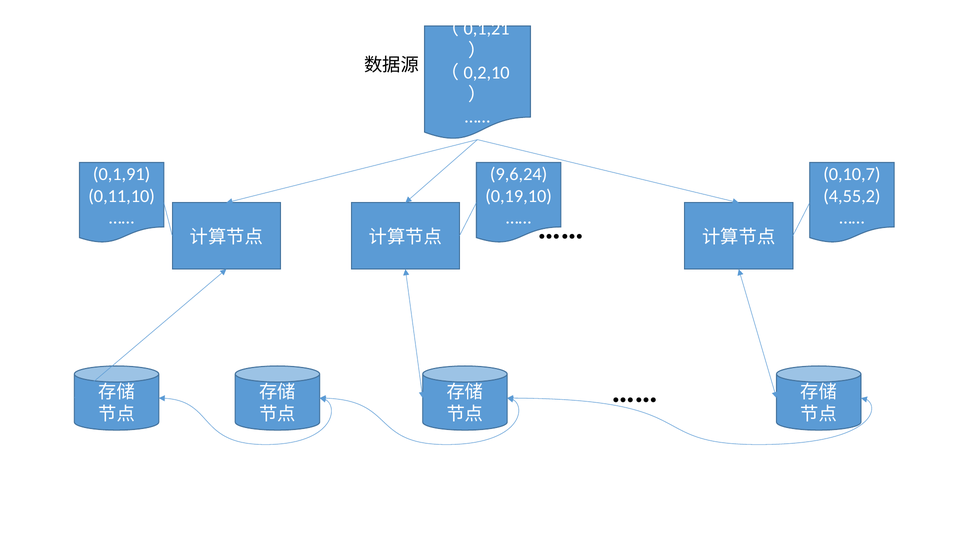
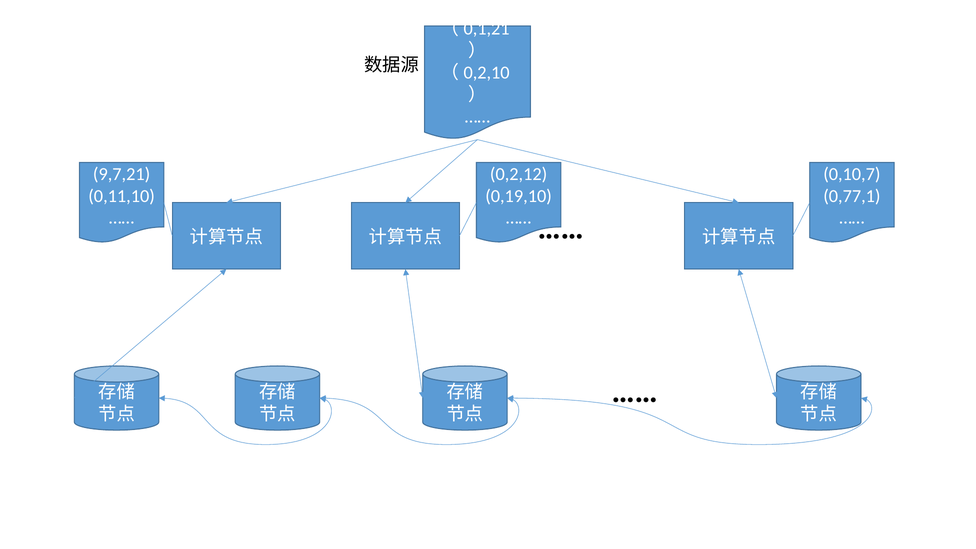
0,1,91: 0,1,91 -> 9,7,21 (122, 174)
9,6,24: 9,6,24 -> 0,2,12 (519, 174)
4,55,2: 4,55,2 -> 0,77,1 (852, 196)
